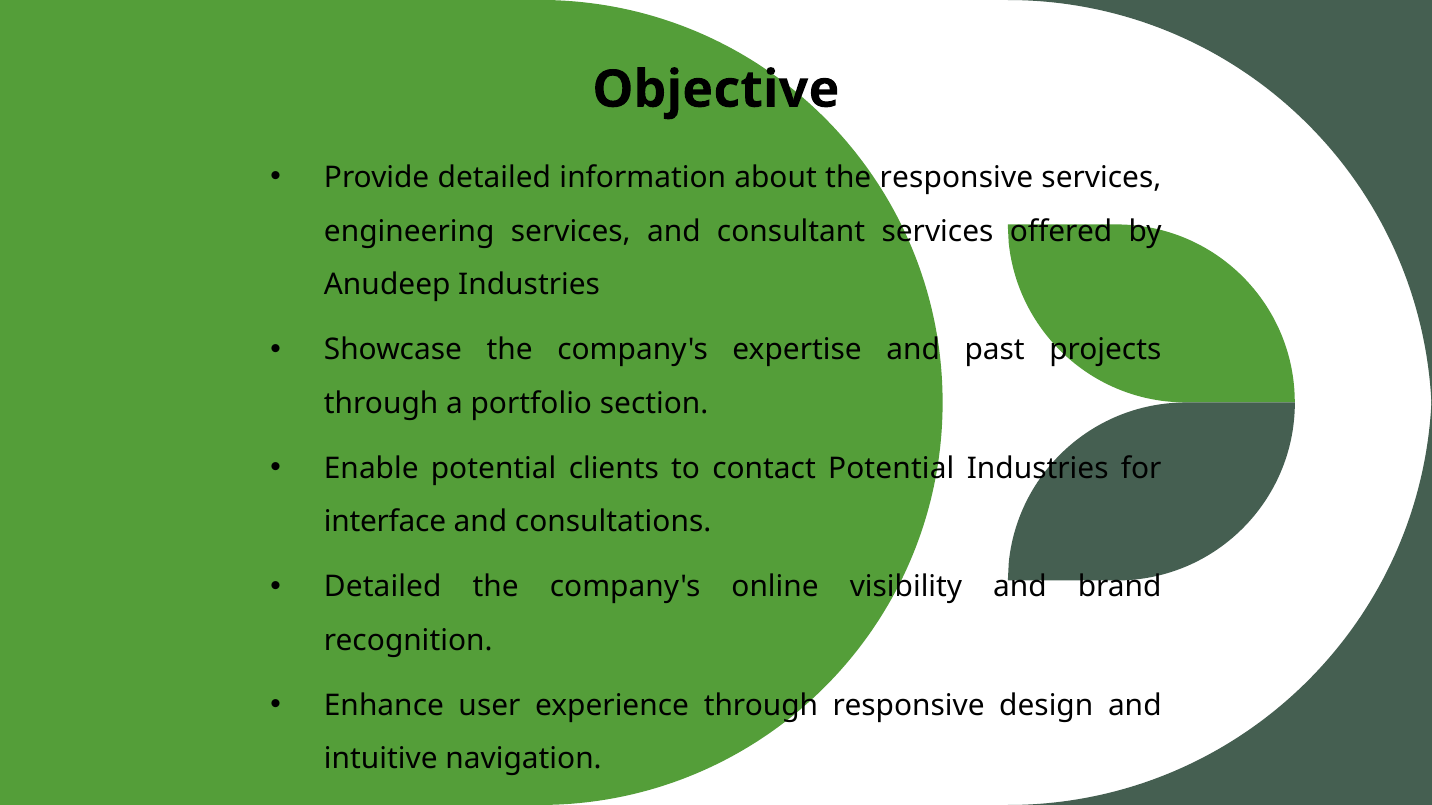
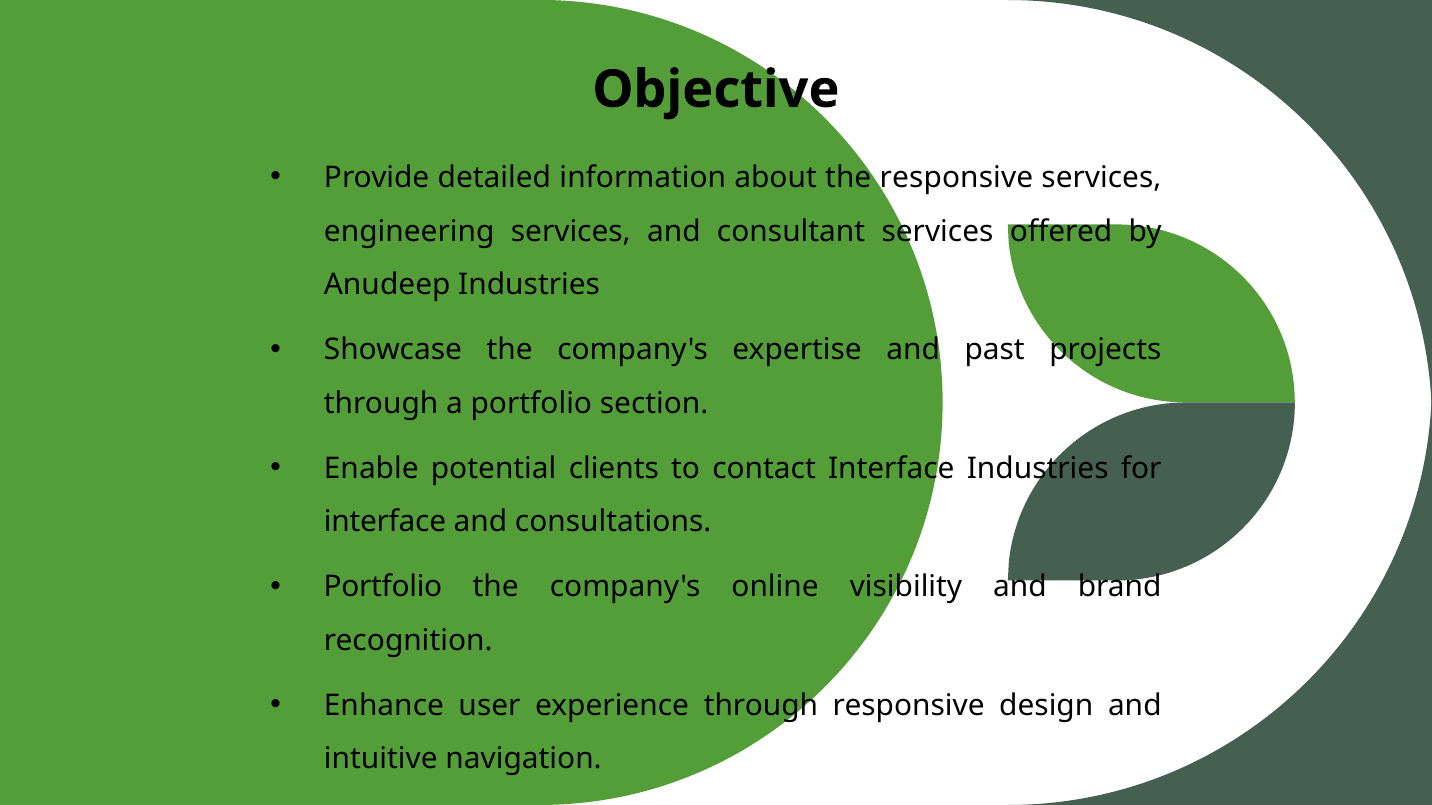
contact Potential: Potential -> Interface (891, 469)
Detailed: Detailed -> Portfolio (383, 587)
